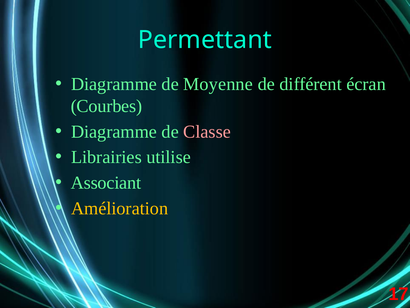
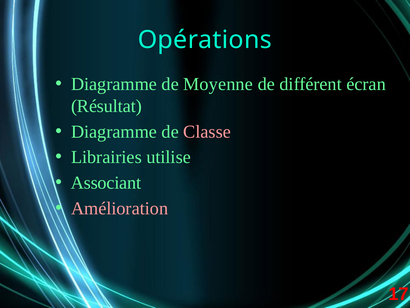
Permettant: Permettant -> Opérations (205, 40)
Courbes: Courbes -> Résultat (106, 106)
Amélioration colour: yellow -> pink (120, 208)
